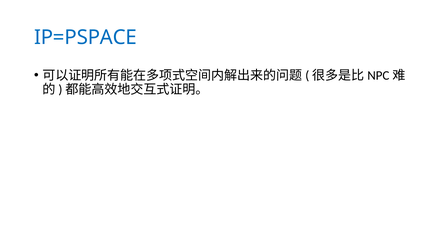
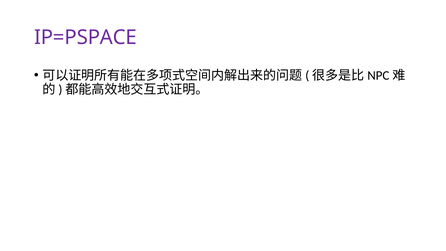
IP=PSPACE colour: blue -> purple (86, 37)
